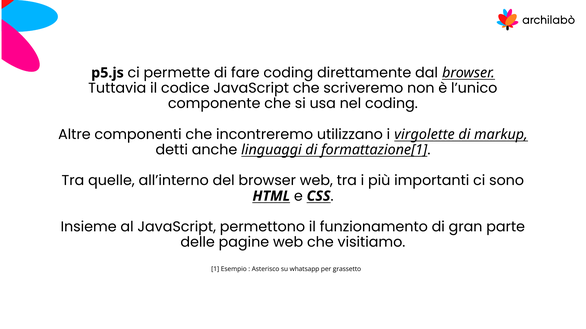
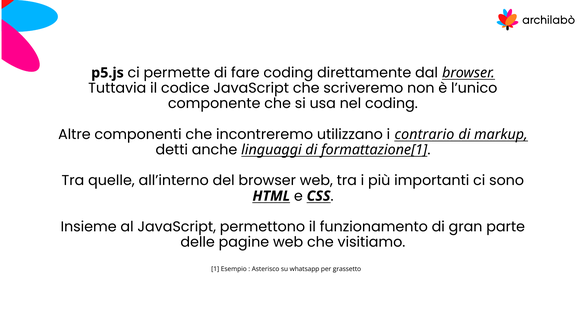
virgolette: virgolette -> contrario (424, 135)
